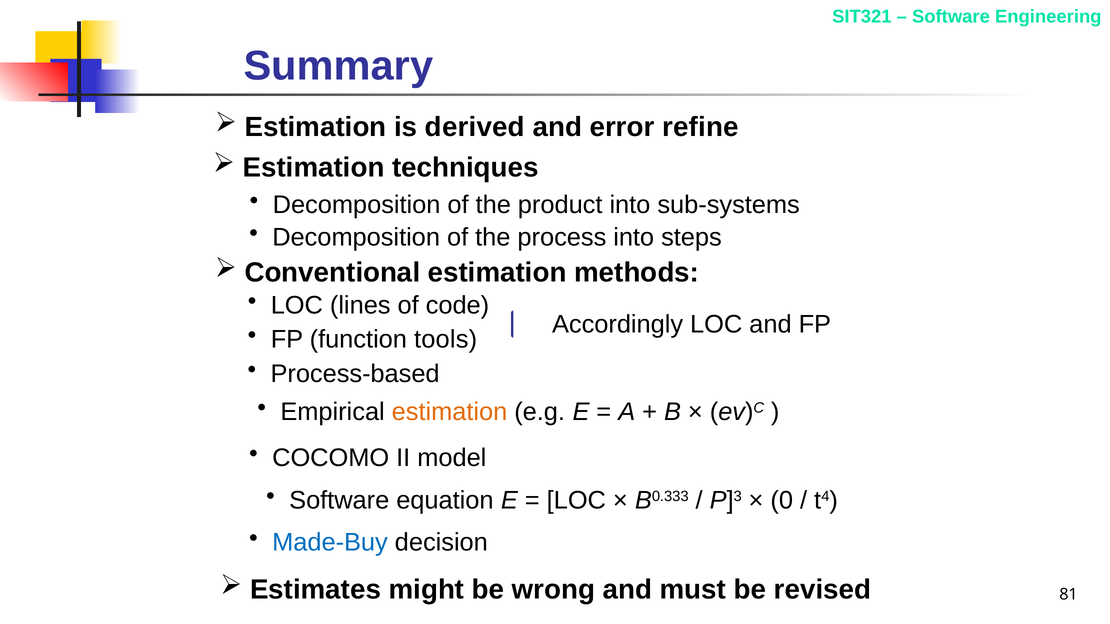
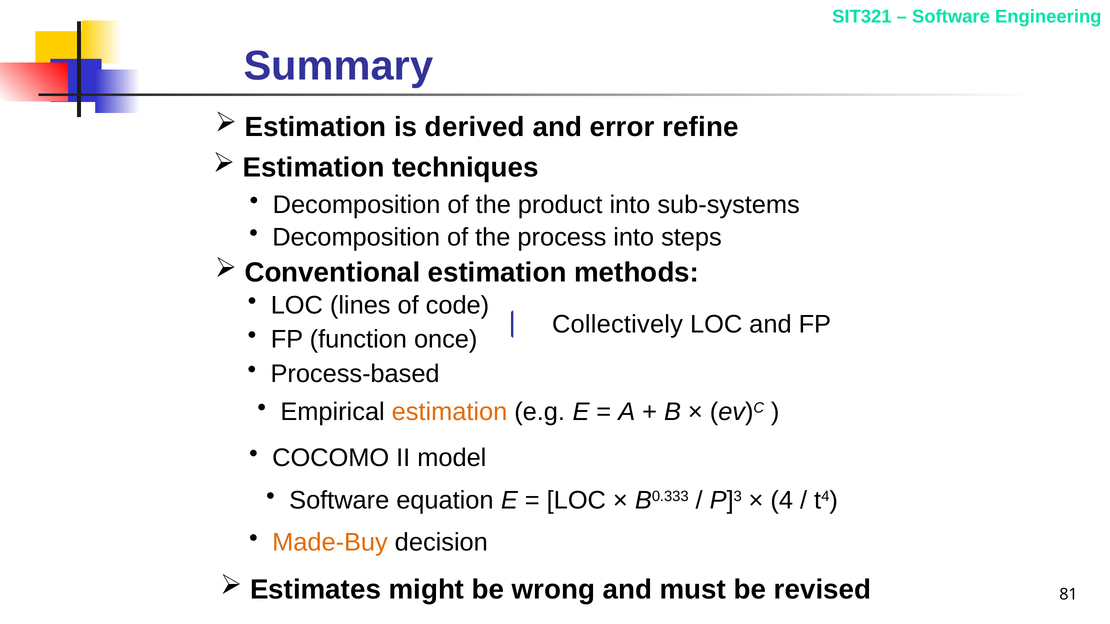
Accordingly: Accordingly -> Collectively (617, 325)
tools: tools -> once (446, 340)
0: 0 -> 4 (782, 501)
Made-Buy colour: blue -> orange (330, 543)
